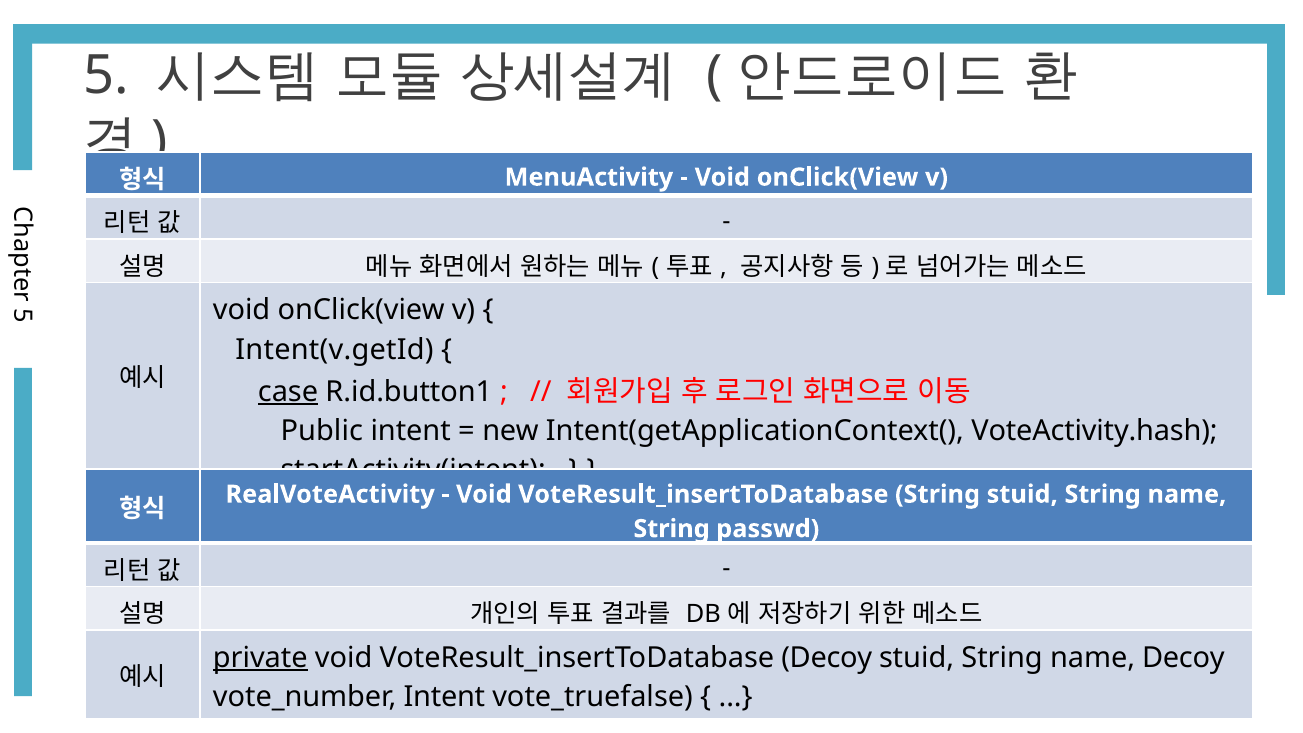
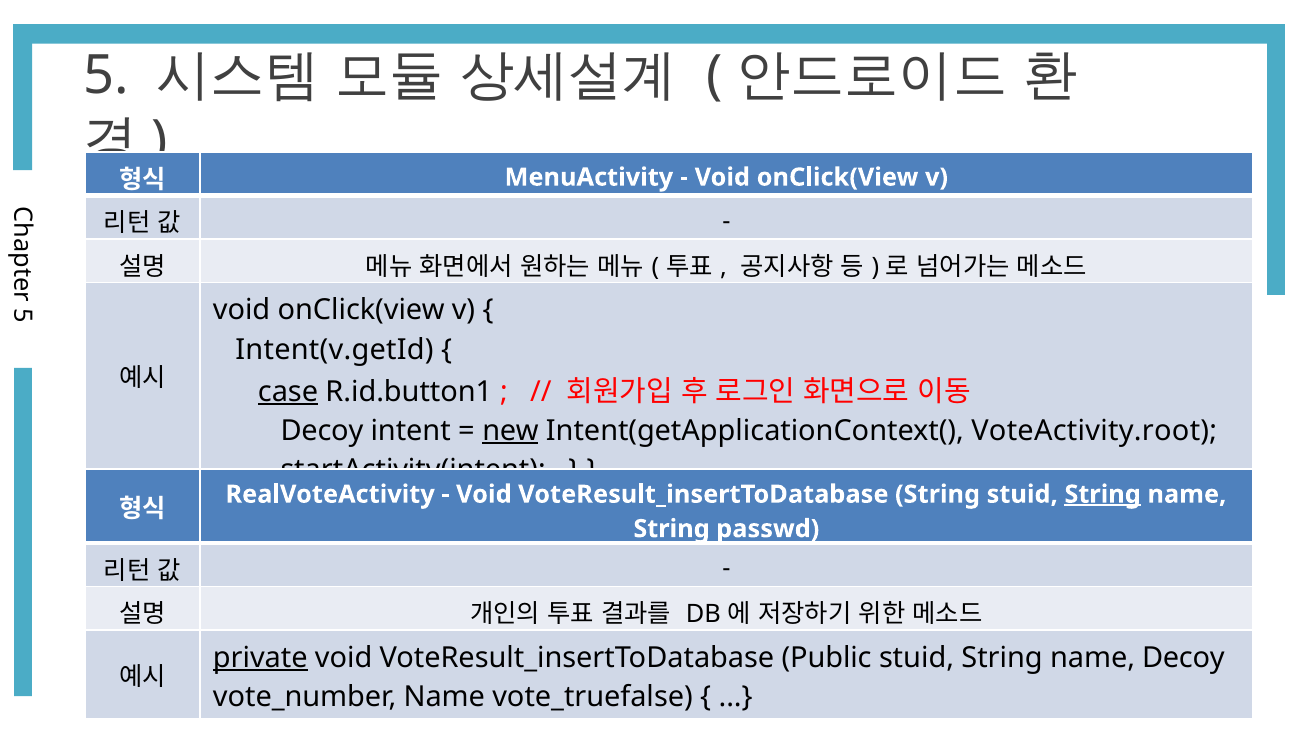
Public: Public -> Decoy (322, 431)
new underline: none -> present (510, 431)
VoteActivity.hash: VoteActivity.hash -> VoteActivity.root (1094, 431)
String underline: none -> present (1103, 494)
Decoy: Decoy -> Public (827, 658)
Intent: Intent -> Name (444, 697)
